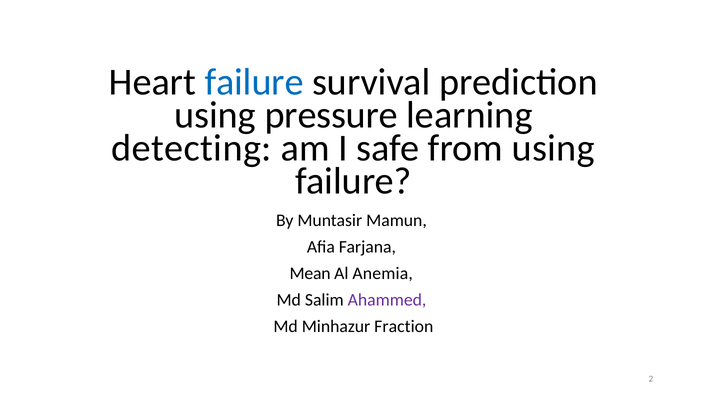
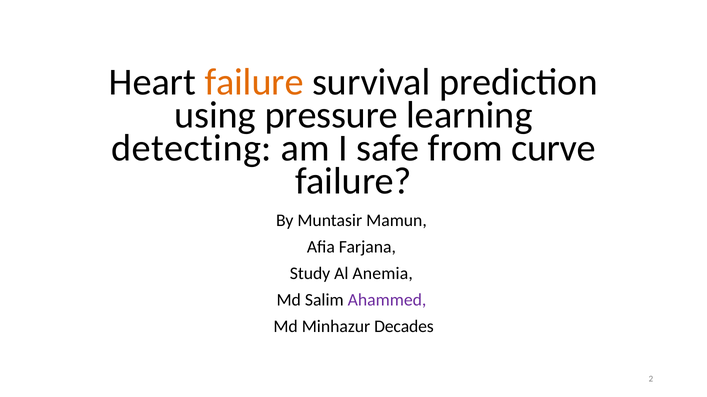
failure colour: blue -> orange (254, 82)
from using: using -> curve (554, 149)
Mean: Mean -> Study (310, 274)
Fraction: Fraction -> Decades (404, 327)
